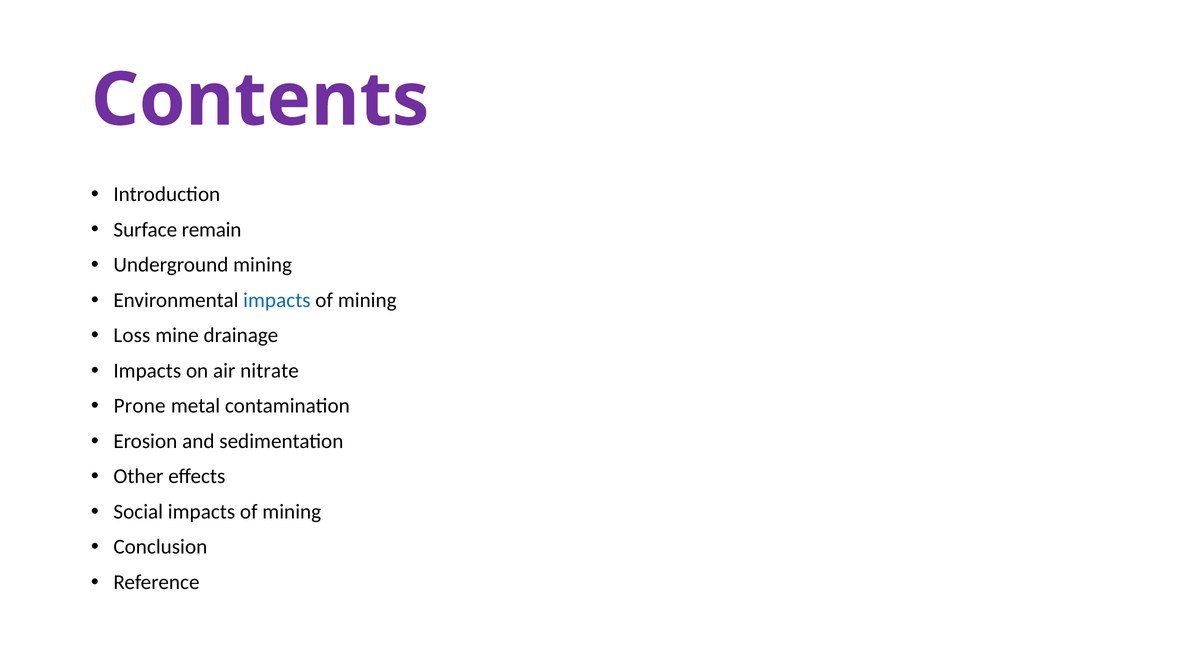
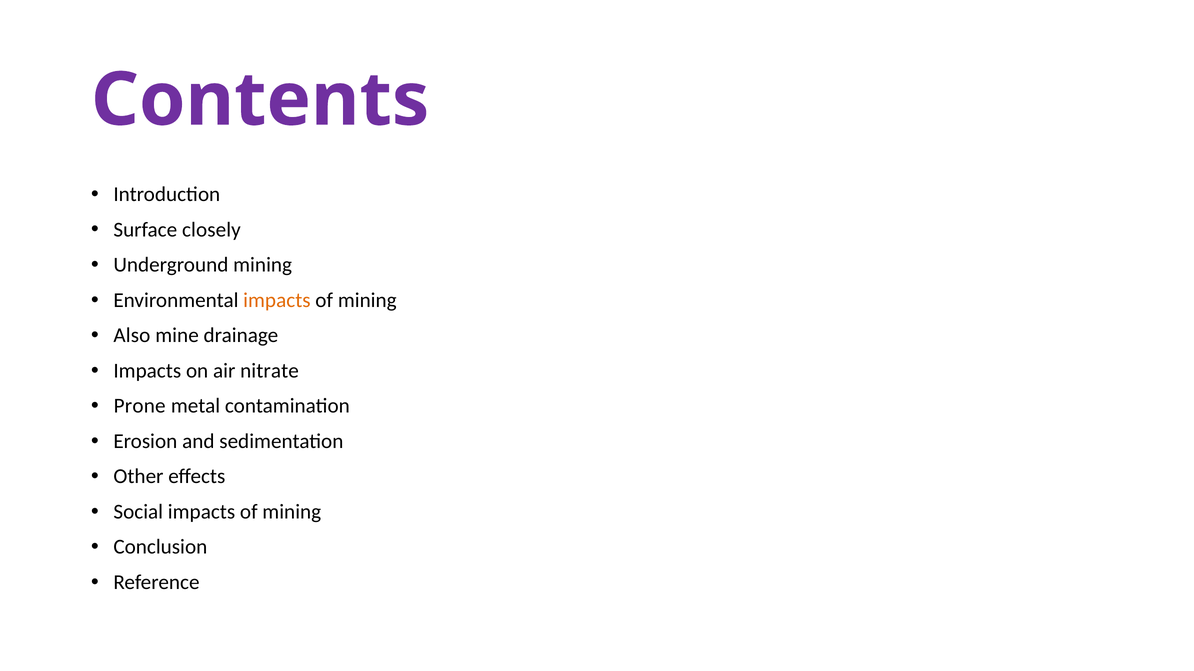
remain: remain -> closely (211, 230)
impacts colour: blue -> orange (277, 300)
Loss: Loss -> Also (132, 336)
